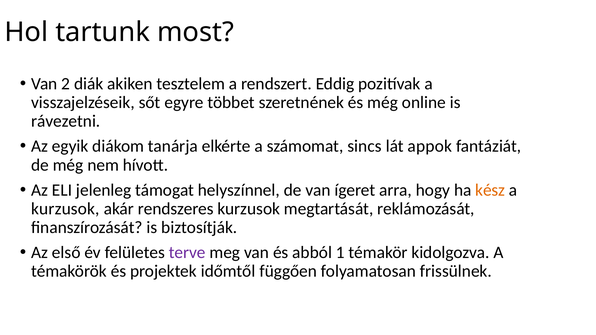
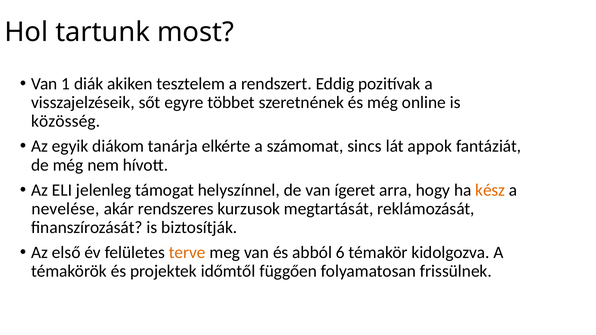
2: 2 -> 1 (66, 84)
rávezetni: rávezetni -> közösség (66, 121)
kurzusok: kurzusok -> nevelése (65, 209)
terve colour: purple -> orange (187, 253)
1: 1 -> 6 (340, 253)
